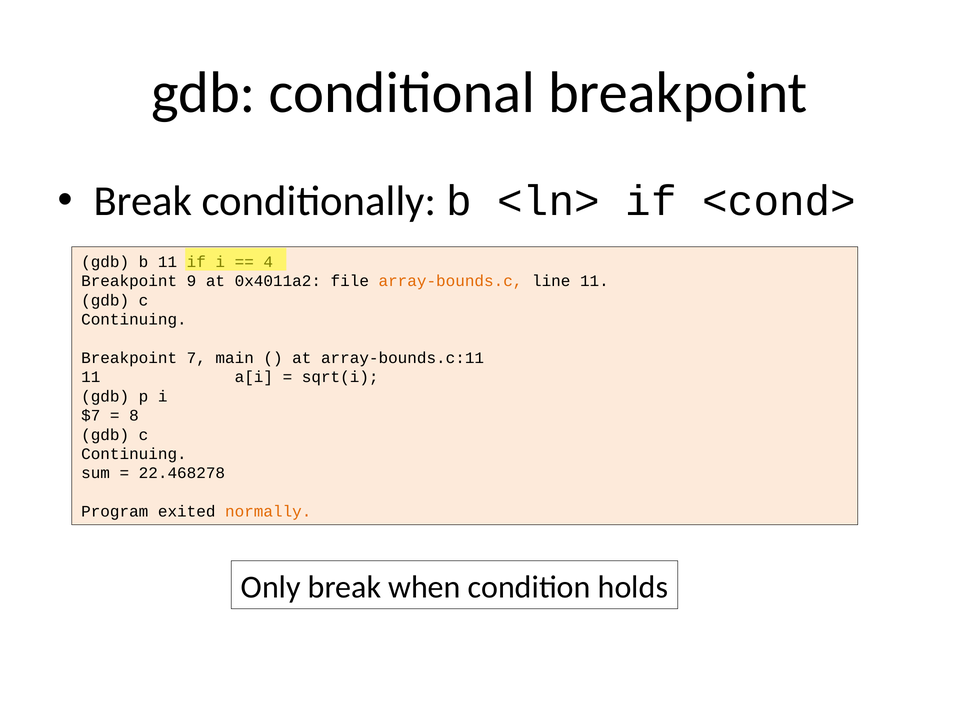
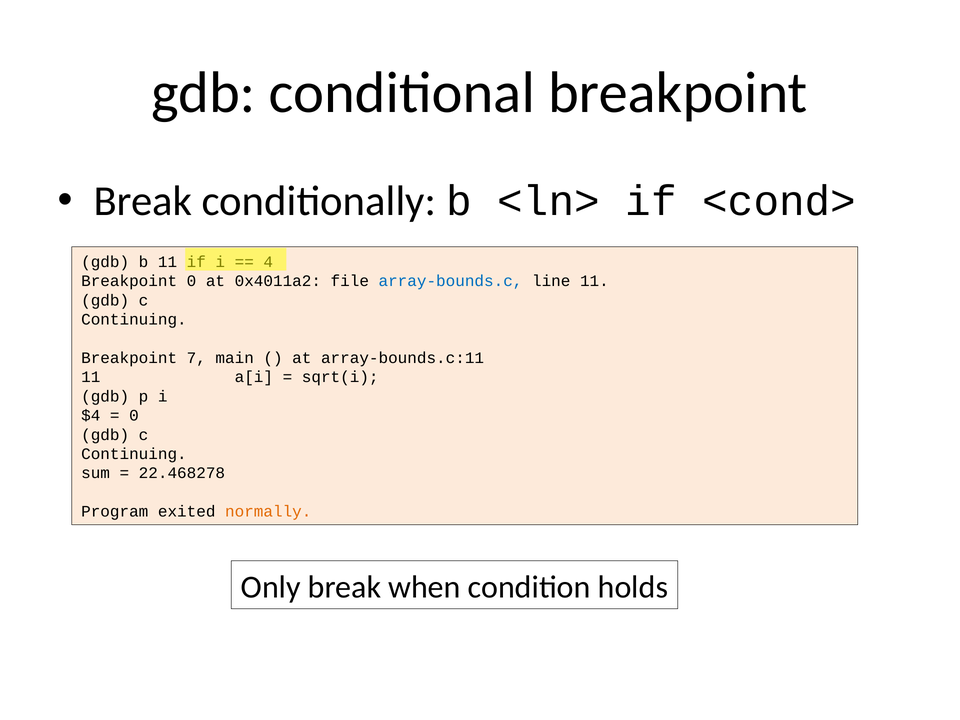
Breakpoint 9: 9 -> 0 (192, 281)
array-bounds.c colour: orange -> blue (451, 281)
$7: $7 -> $4 (91, 416)
8: 8 -> 0 (134, 416)
